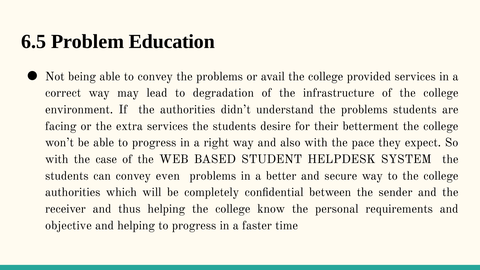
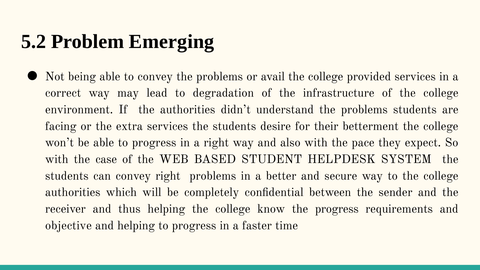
6.5: 6.5 -> 5.2 (34, 42)
Education: Education -> Emerging (172, 42)
convey even: even -> right (168, 176)
the personal: personal -> progress (337, 209)
